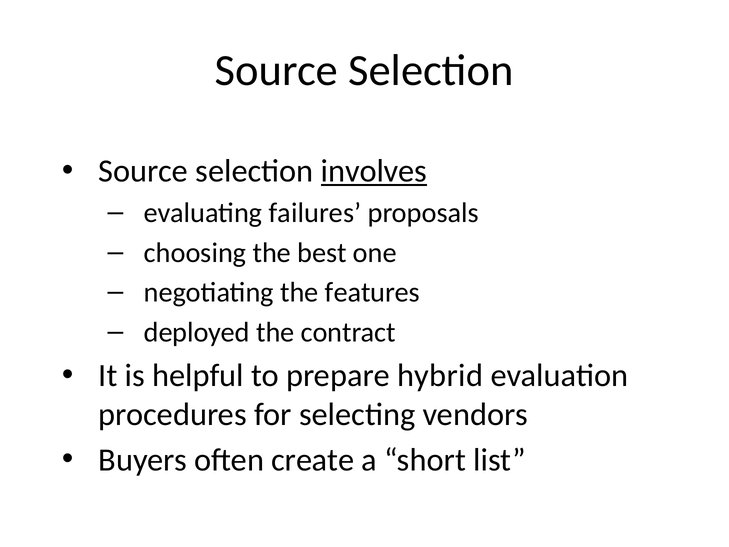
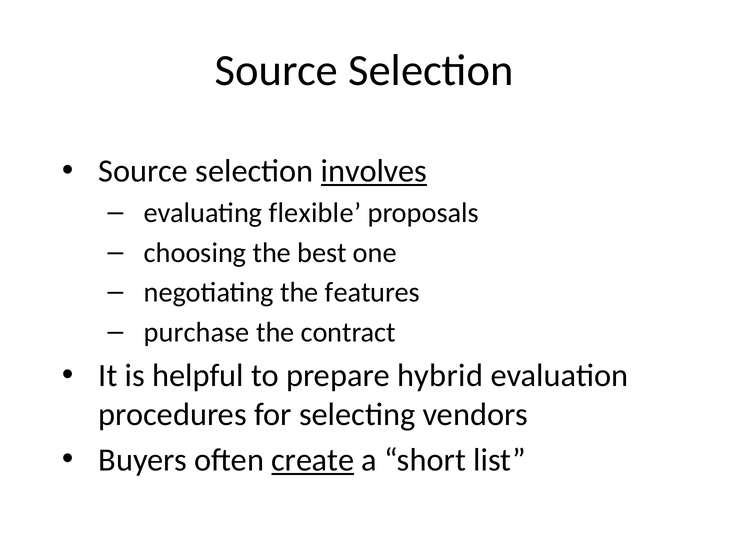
failures: failures -> flexible (315, 213)
deployed: deployed -> purchase (197, 332)
create underline: none -> present (313, 460)
